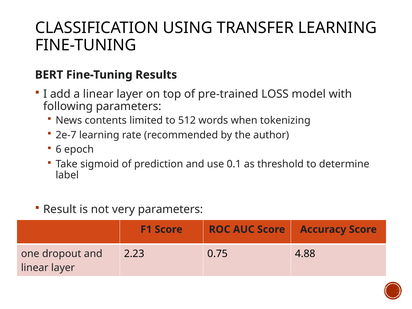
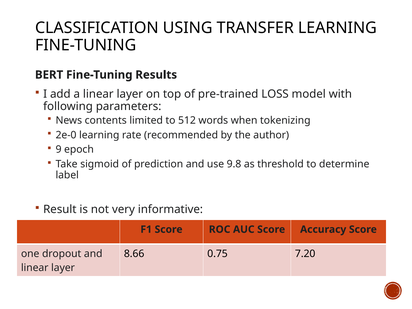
2e-7: 2e-7 -> 2e-0 (66, 135)
6: 6 -> 9 (59, 150)
0.1: 0.1 -> 9.8 (234, 164)
very parameters: parameters -> informative (170, 210)
2.23: 2.23 -> 8.66 (134, 254)
4.88: 4.88 -> 7.20 (305, 254)
